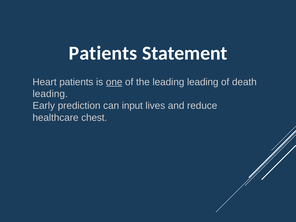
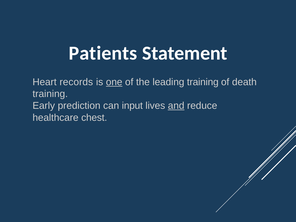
Heart patients: patients -> records (76, 82)
leading leading: leading -> training (203, 82)
leading: leading -> training (50, 94)
and underline: none -> present (176, 106)
